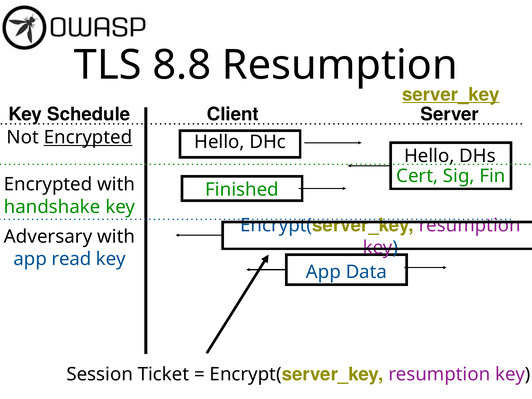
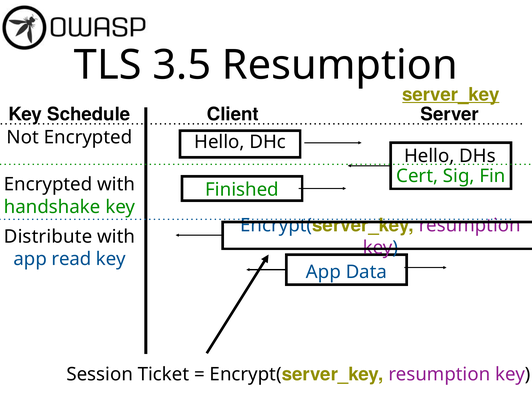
8.8: 8.8 -> 3.5 (182, 65)
Encrypted underline: present -> none (88, 137)
Adversary: Adversary -> Distribute (48, 237)
